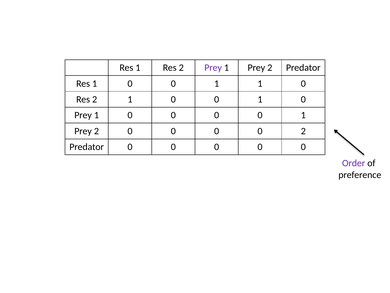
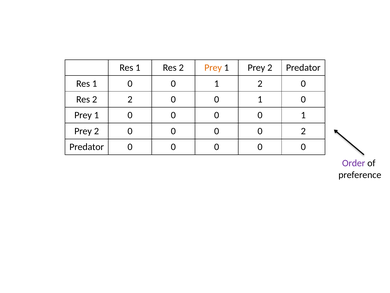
Prey colour: purple -> orange (213, 68)
1 1: 1 -> 2 (260, 83)
2 1: 1 -> 2 (130, 99)
